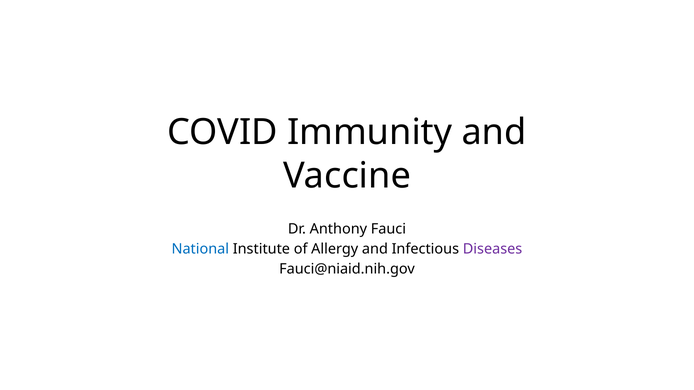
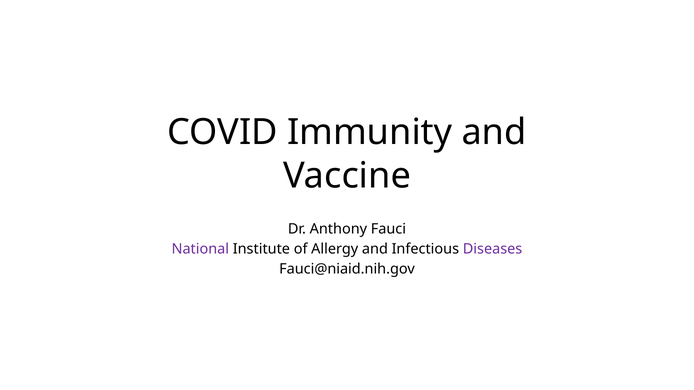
National colour: blue -> purple (200, 249)
